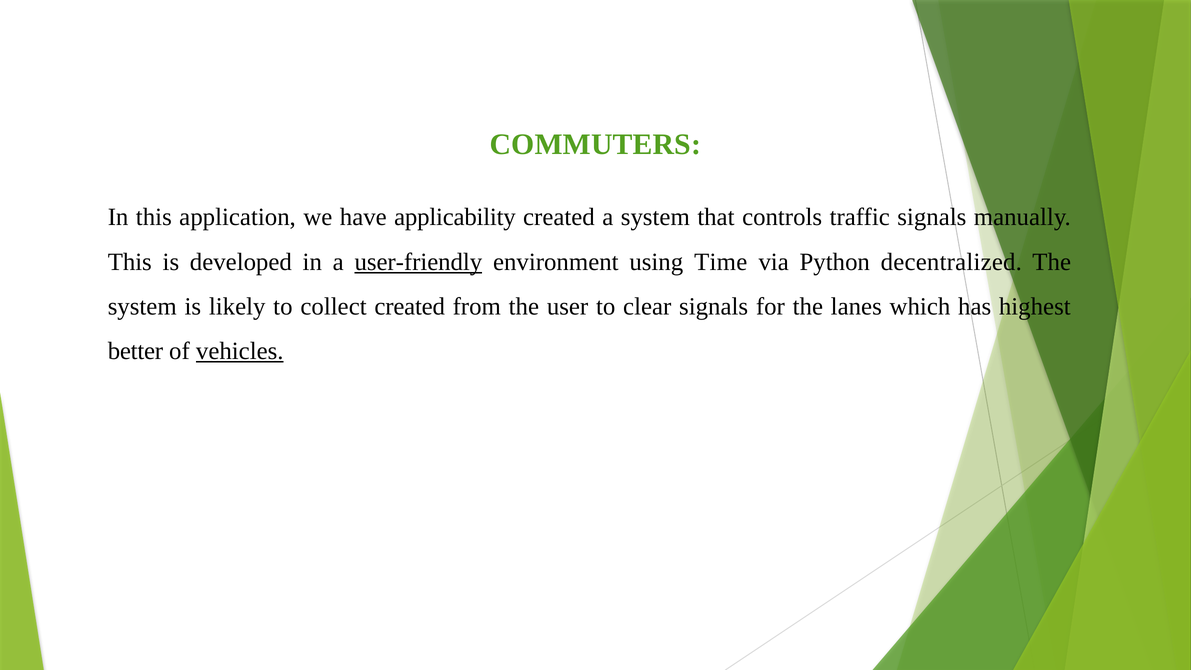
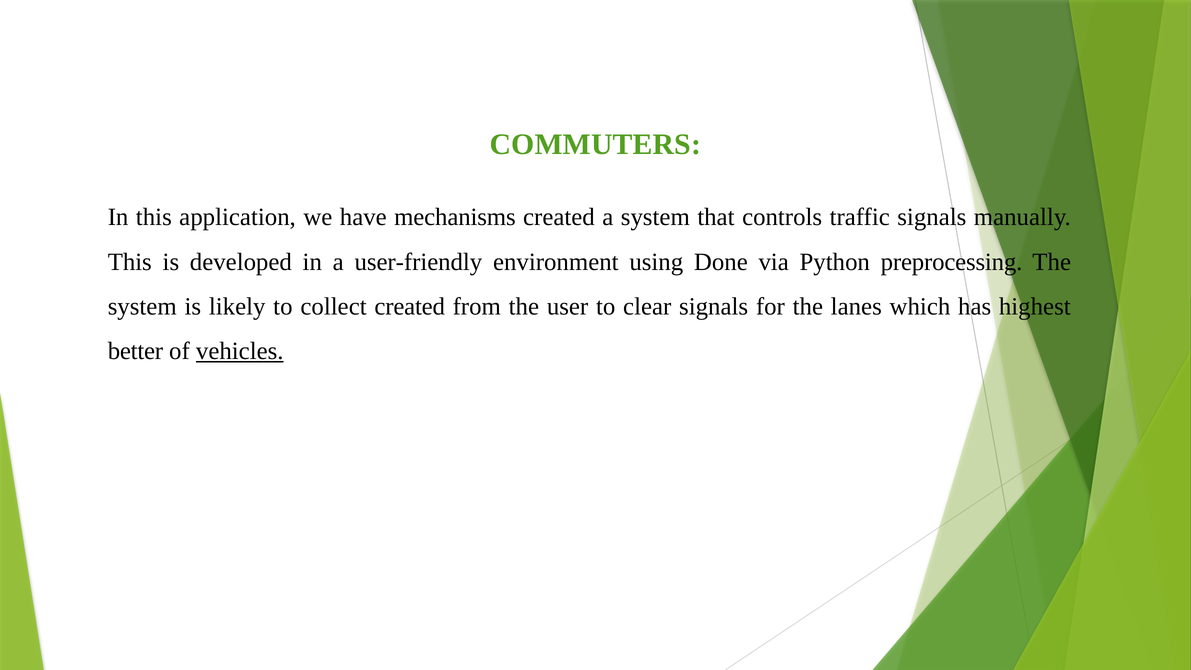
applicability: applicability -> mechanisms (455, 217)
user-friendly underline: present -> none (418, 262)
Time: Time -> Done (721, 262)
decentralized: decentralized -> preprocessing (952, 262)
